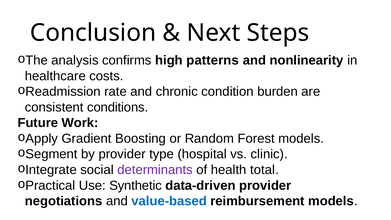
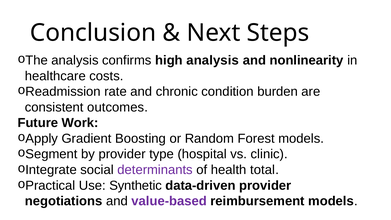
high patterns: patterns -> analysis (213, 60)
conditions: conditions -> outcomes (118, 107)
value-based colour: blue -> purple (169, 201)
